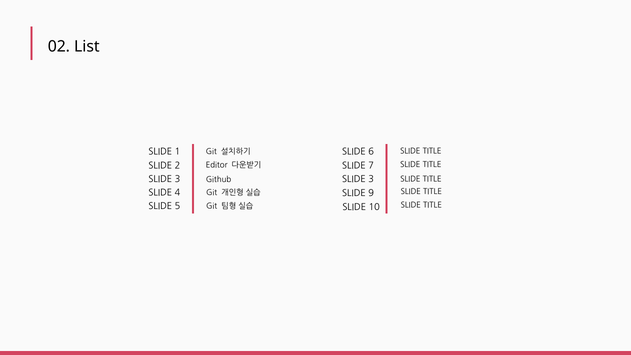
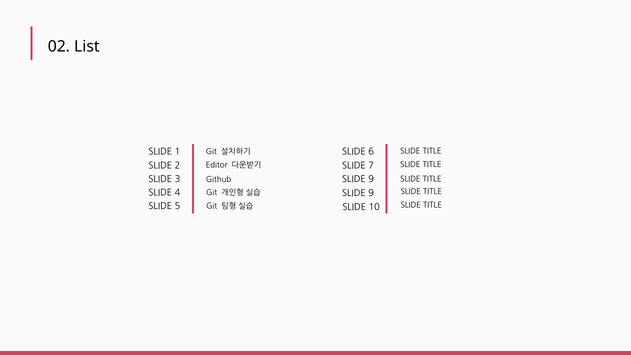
3: 3 -> 9 (371, 179)
